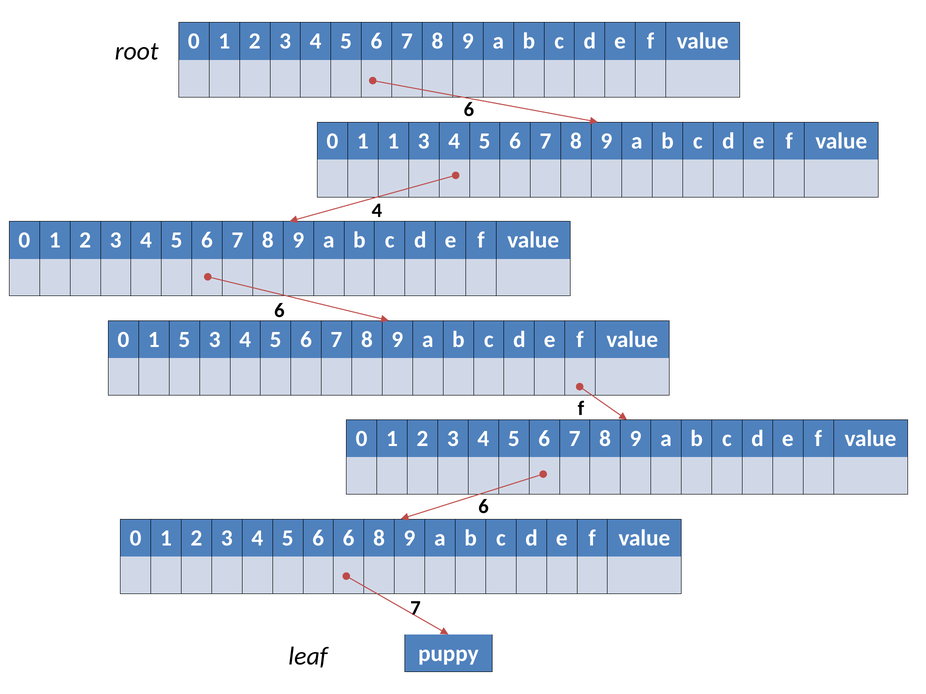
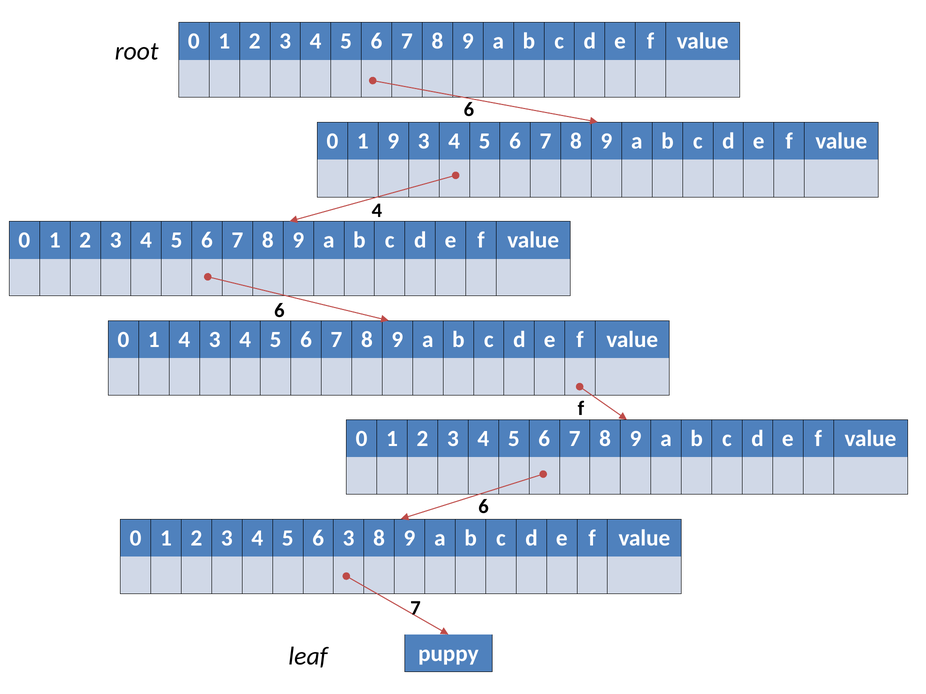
1 1: 1 -> 9 (393, 141)
1 5: 5 -> 4 (184, 340)
5 6 6: 6 -> 3 (349, 538)
